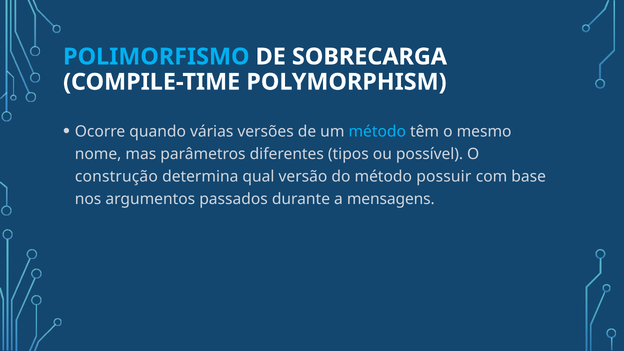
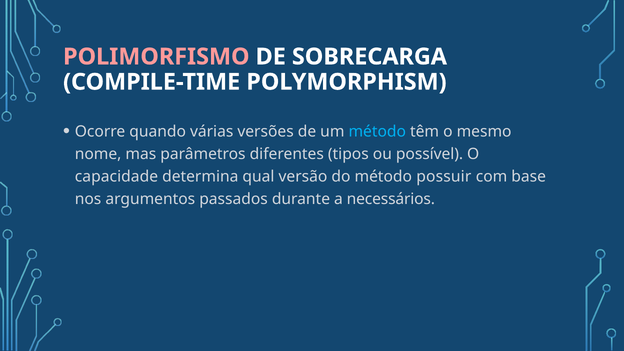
POLIMORFISMO colour: light blue -> pink (156, 57)
construção: construção -> capacidade (116, 177)
mensagens: mensagens -> necessários (391, 199)
